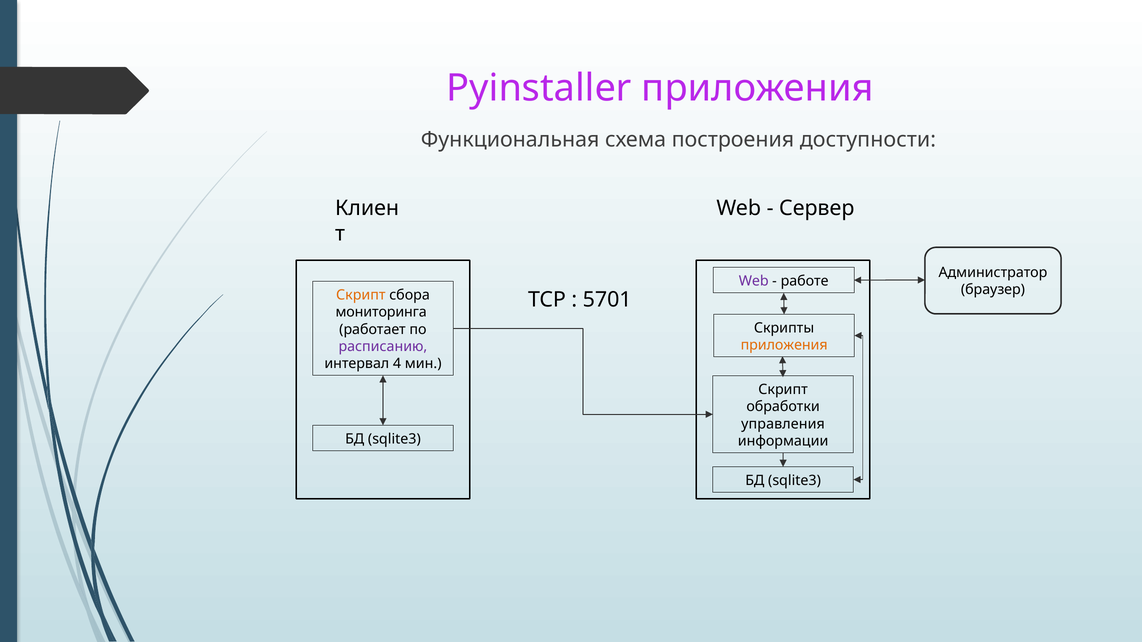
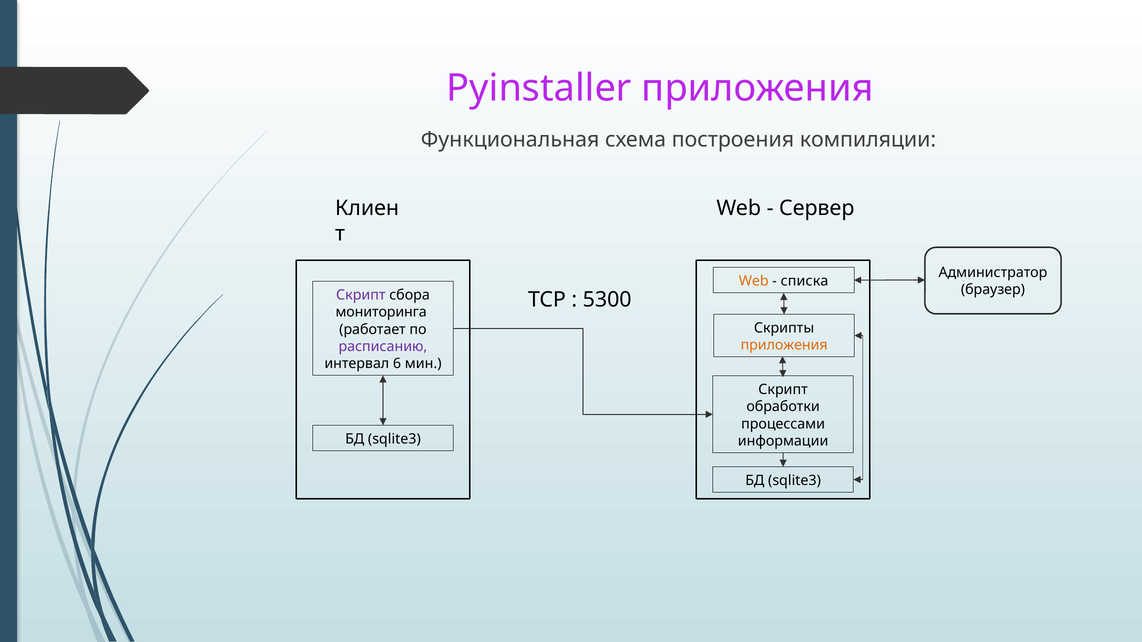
доступности: доступности -> компиляции (868, 140)
Web colour: purple -> orange (754, 281)
работе: работе -> списка (805, 281)
Скрипт colour: orange -> purple (361, 295)
5701: 5701 -> 5300 (607, 300)
4: 4 -> 6 (397, 364)
управления: управления -> процессами (783, 424)
